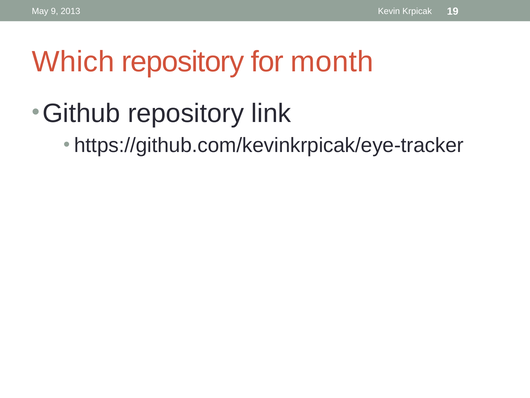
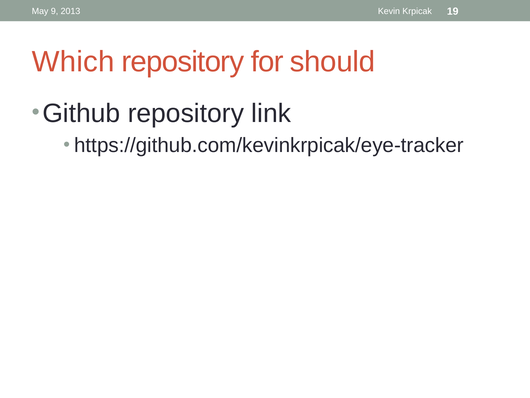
month: month -> should (332, 62)
